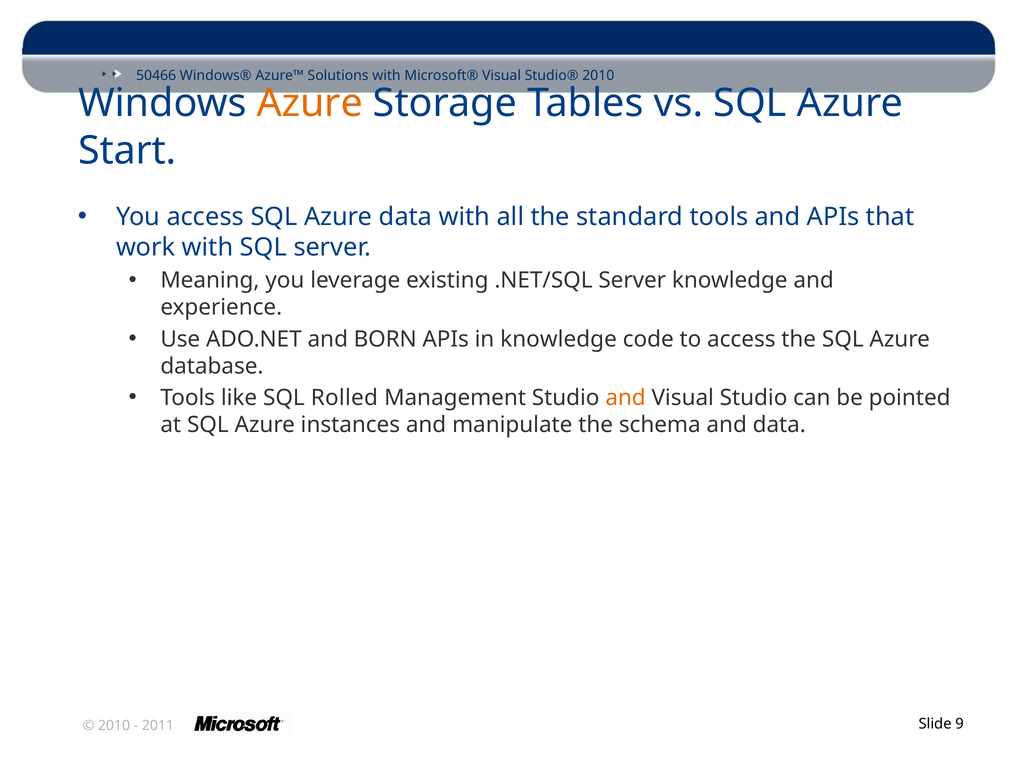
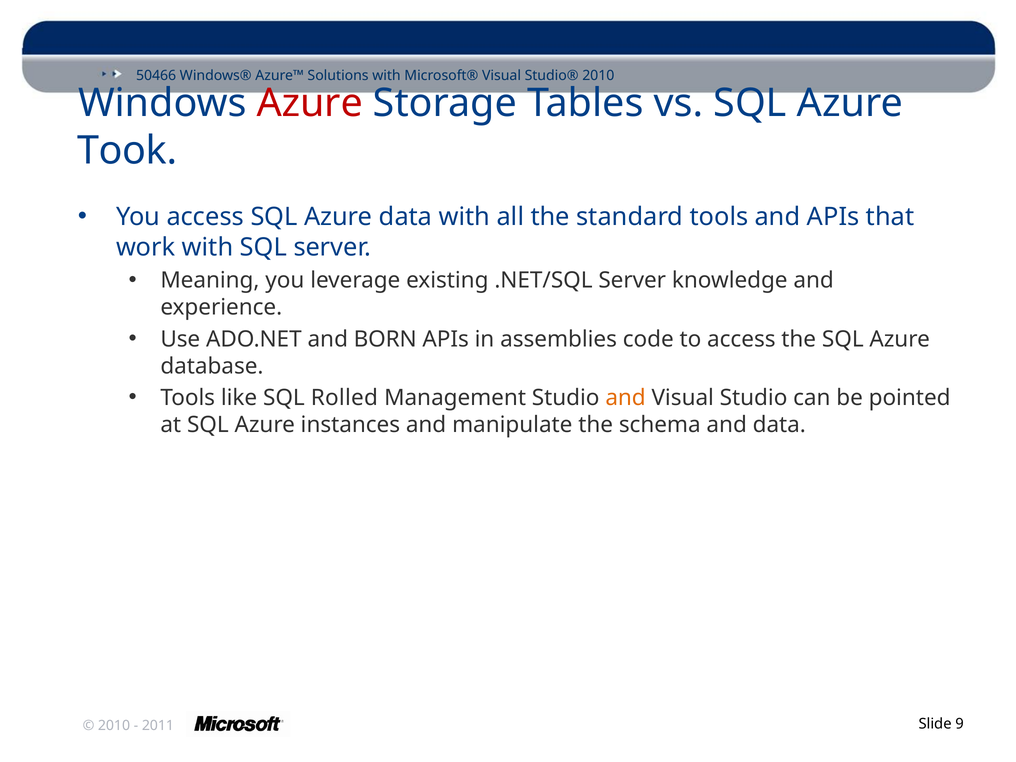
Azure colour: orange -> red (310, 103)
Start: Start -> Took (127, 151)
in knowledge: knowledge -> assemblies (559, 339)
